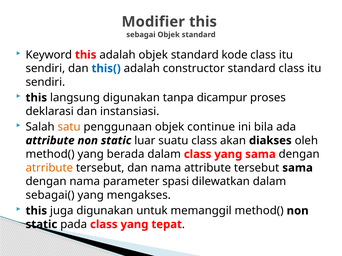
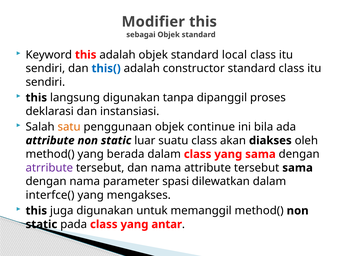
kode: kode -> local (234, 55)
dicampur: dicampur -> dipanggil (222, 98)
atrribute colour: orange -> purple (49, 168)
sebagai(: sebagai( -> interfce( (50, 196)
tepat: tepat -> antar (167, 225)
